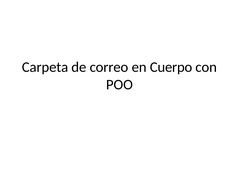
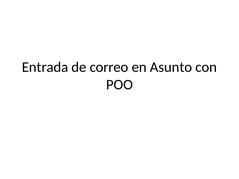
Carpeta: Carpeta -> Entrada (45, 67)
Cuerpo: Cuerpo -> Asunto (171, 67)
